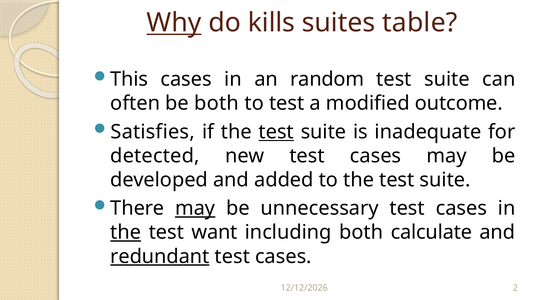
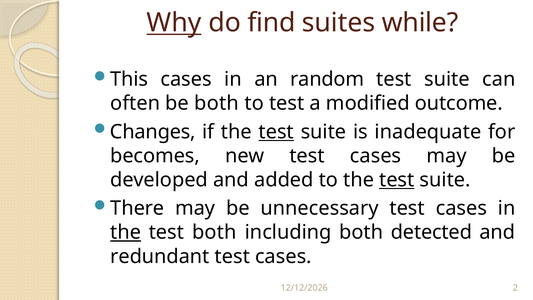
kills: kills -> find (271, 23)
table: table -> while (420, 23)
Satisfies: Satisfies -> Changes (153, 132)
detected: detected -> becomes (155, 156)
test underline: none -> present (397, 180)
may underline: present -> none (195, 208)
test want: want -> both (214, 232)
calculate: calculate -> detected (431, 232)
redundant underline: present -> none (160, 256)
